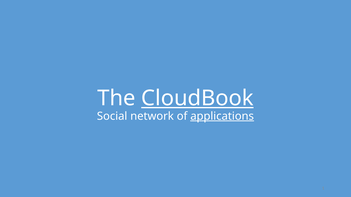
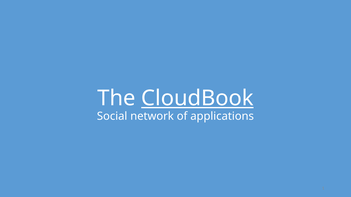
applications underline: present -> none (222, 116)
